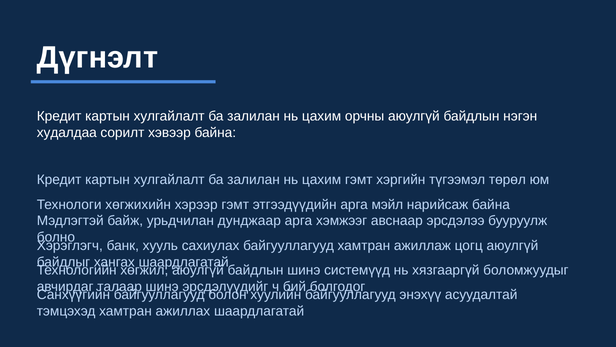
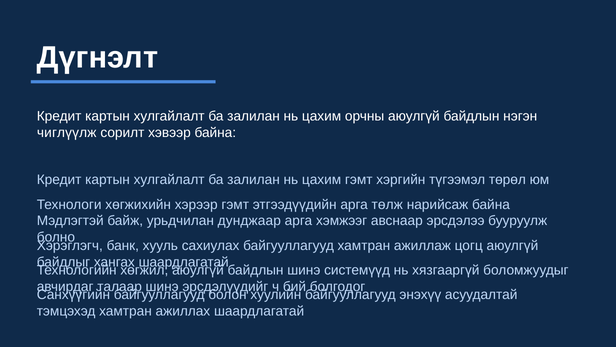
худалдаа: худалдаа -> чиглүүлж (67, 132)
мэйл: мэйл -> төлж (387, 204)
